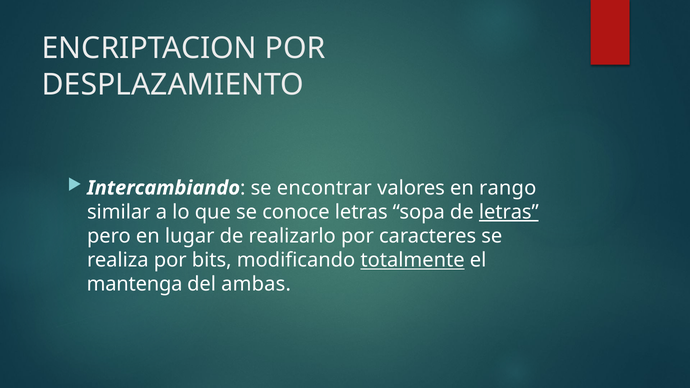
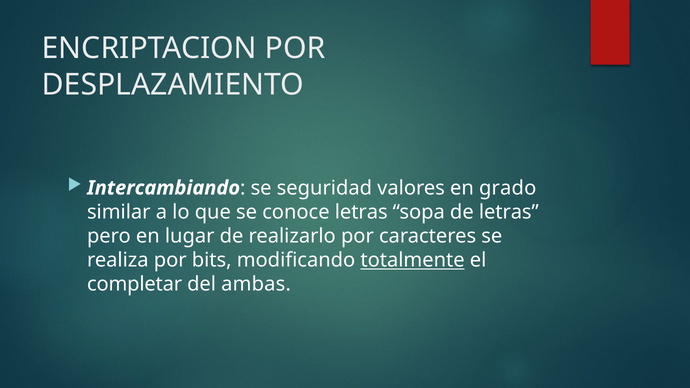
encontrar: encontrar -> seguridad (324, 188)
rango: rango -> grado (508, 188)
letras underline: present -> none (509, 212)
mantenga: mantenga -> completar (135, 284)
